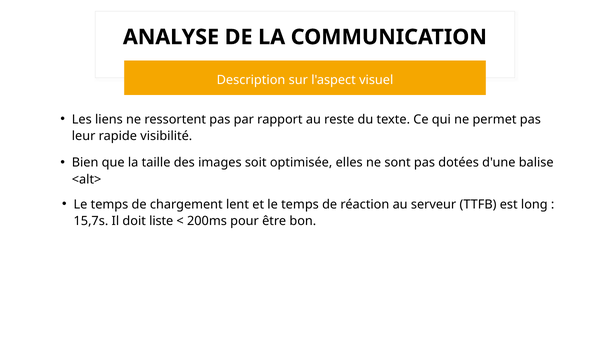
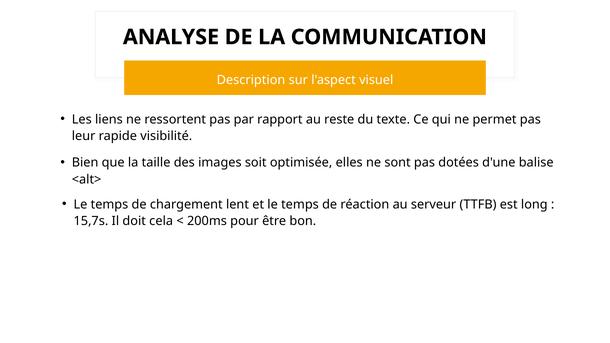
liste: liste -> cela (161, 221)
